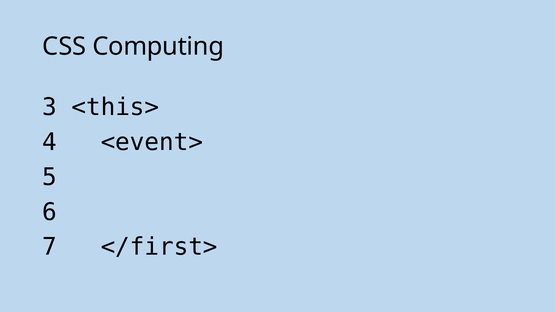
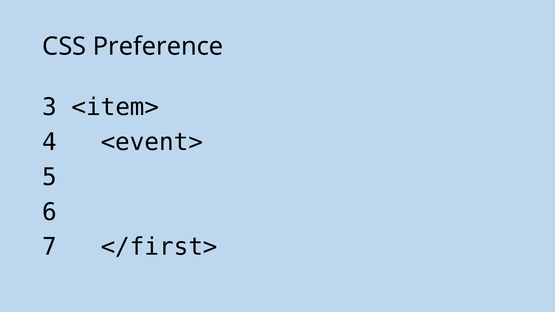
Computing: Computing -> Preference (158, 47)
<this>: <this> -> <item> (115, 107)
